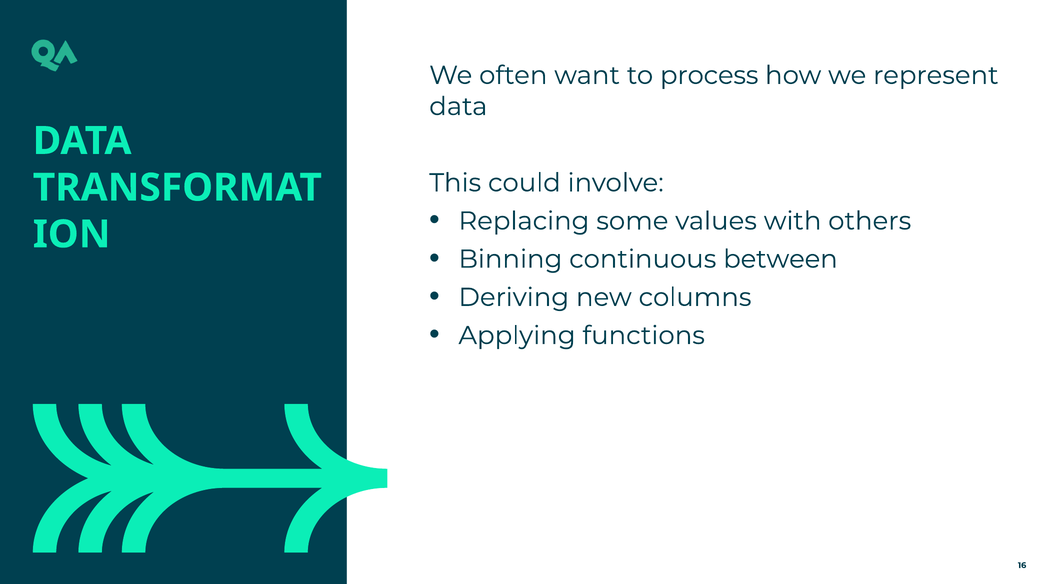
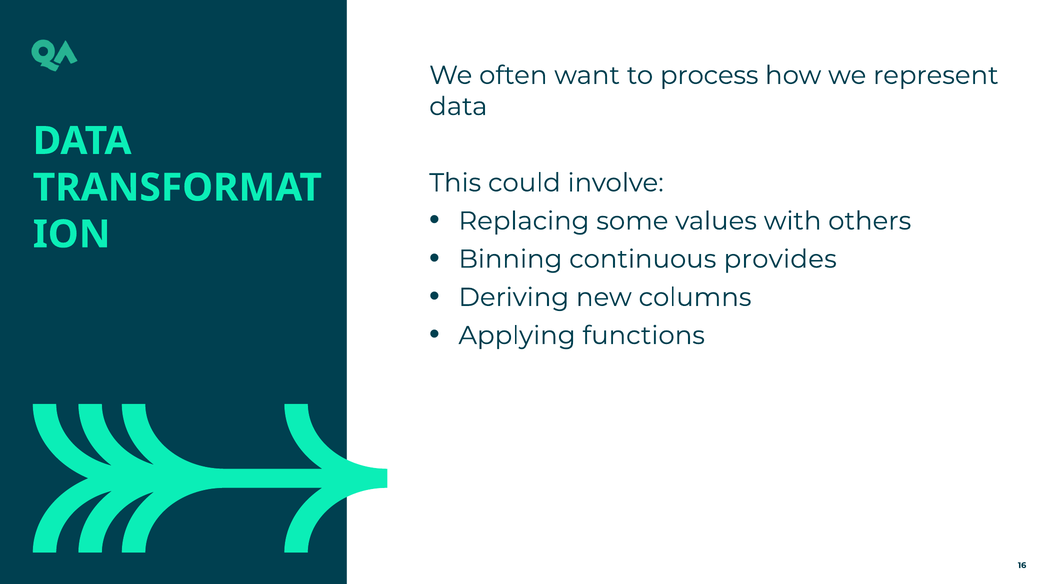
between: between -> provides (780, 259)
